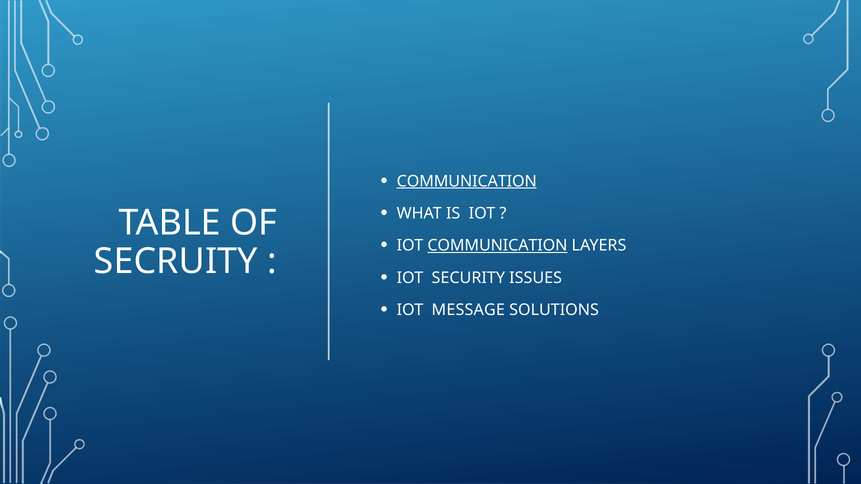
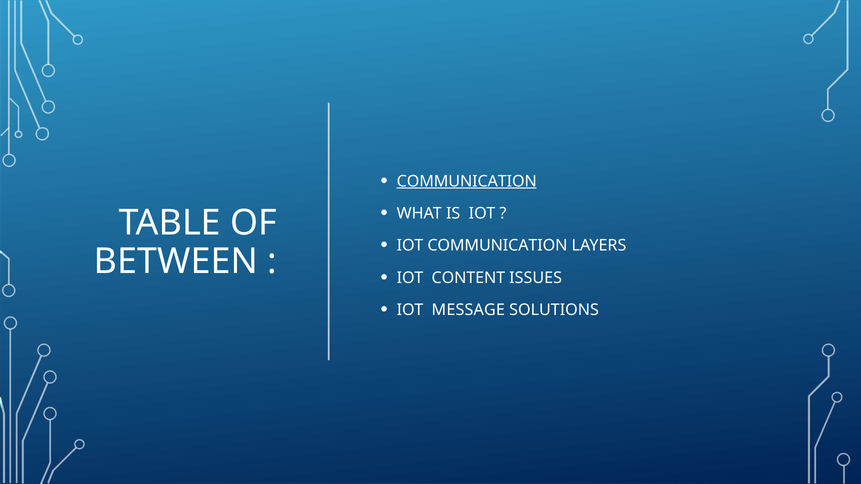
COMMUNICATION underline: present -> none (497, 246)
SECRUITY: SECRUITY -> BETWEEN (176, 262)
SECURITY: SECURITY -> CONTENT (468, 278)
